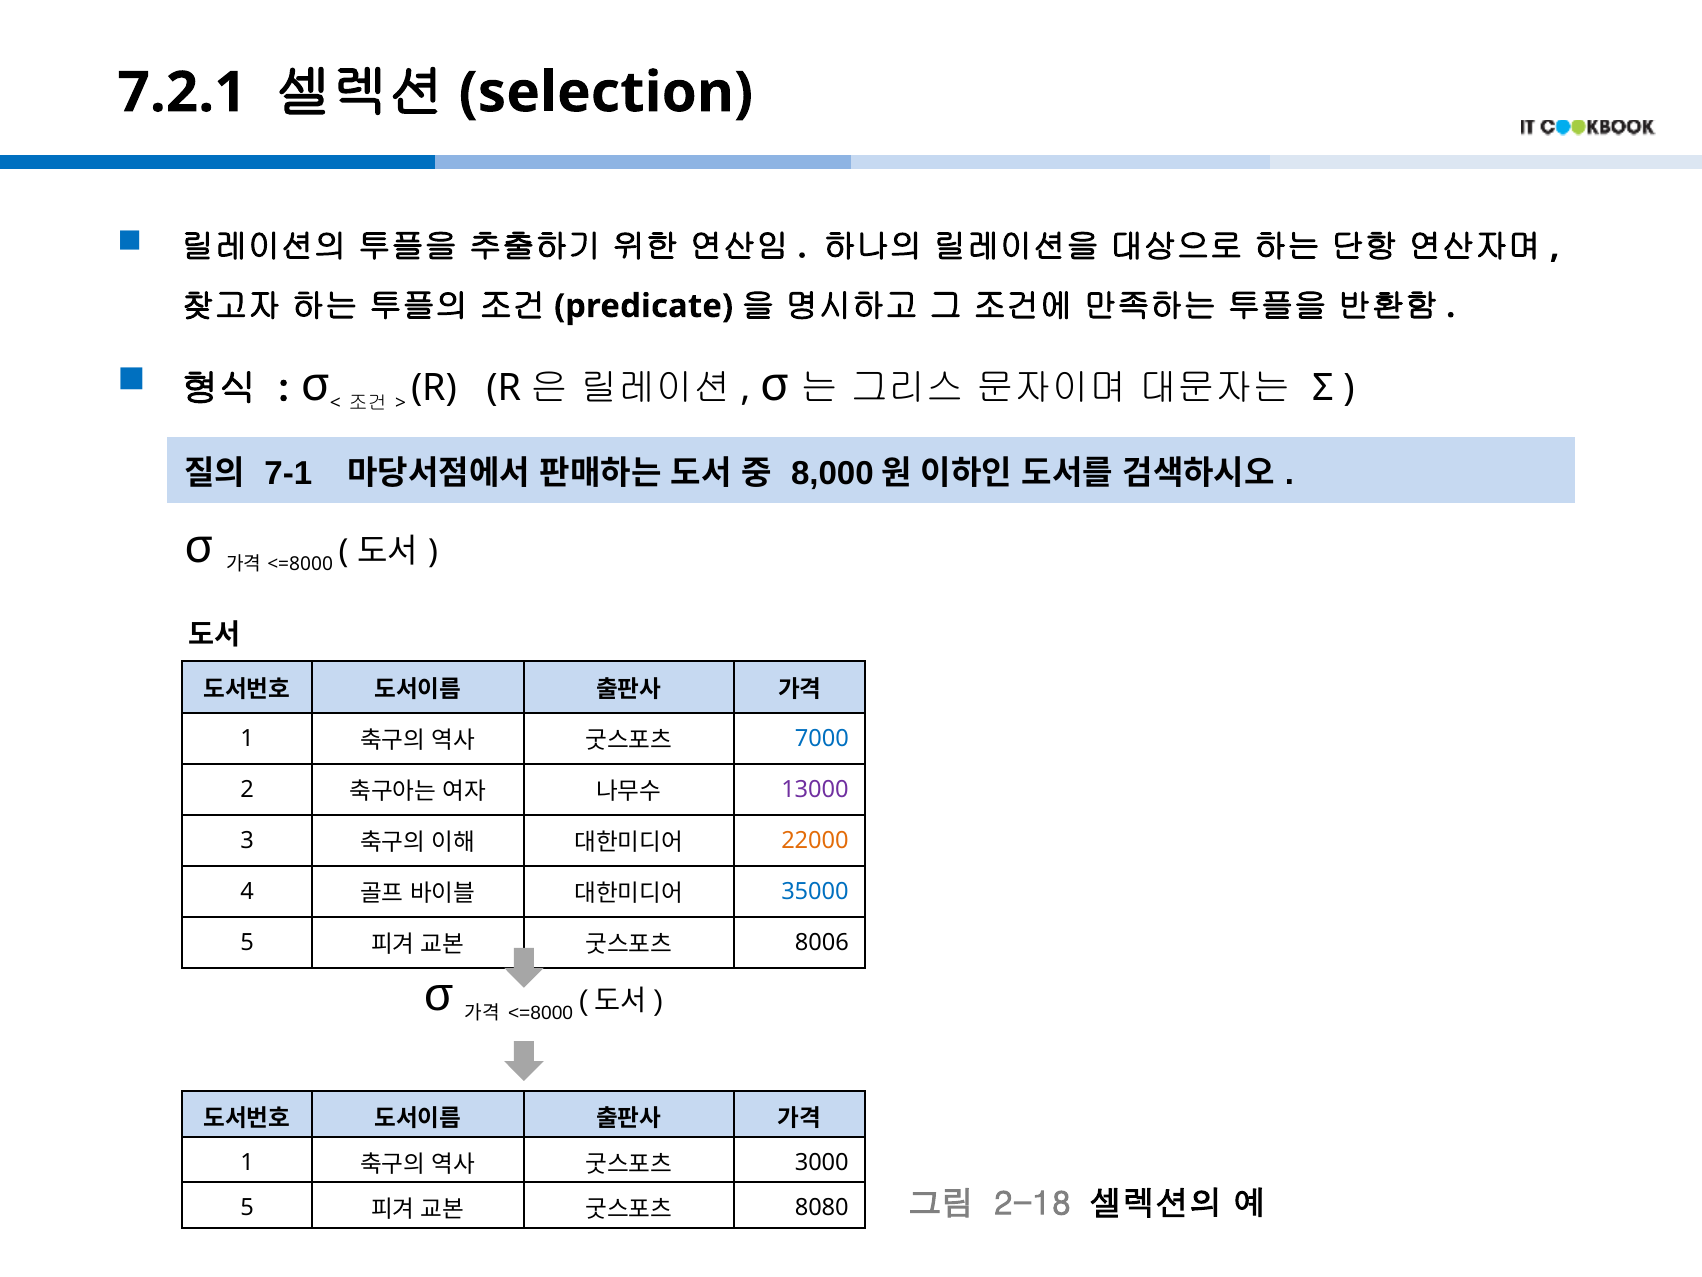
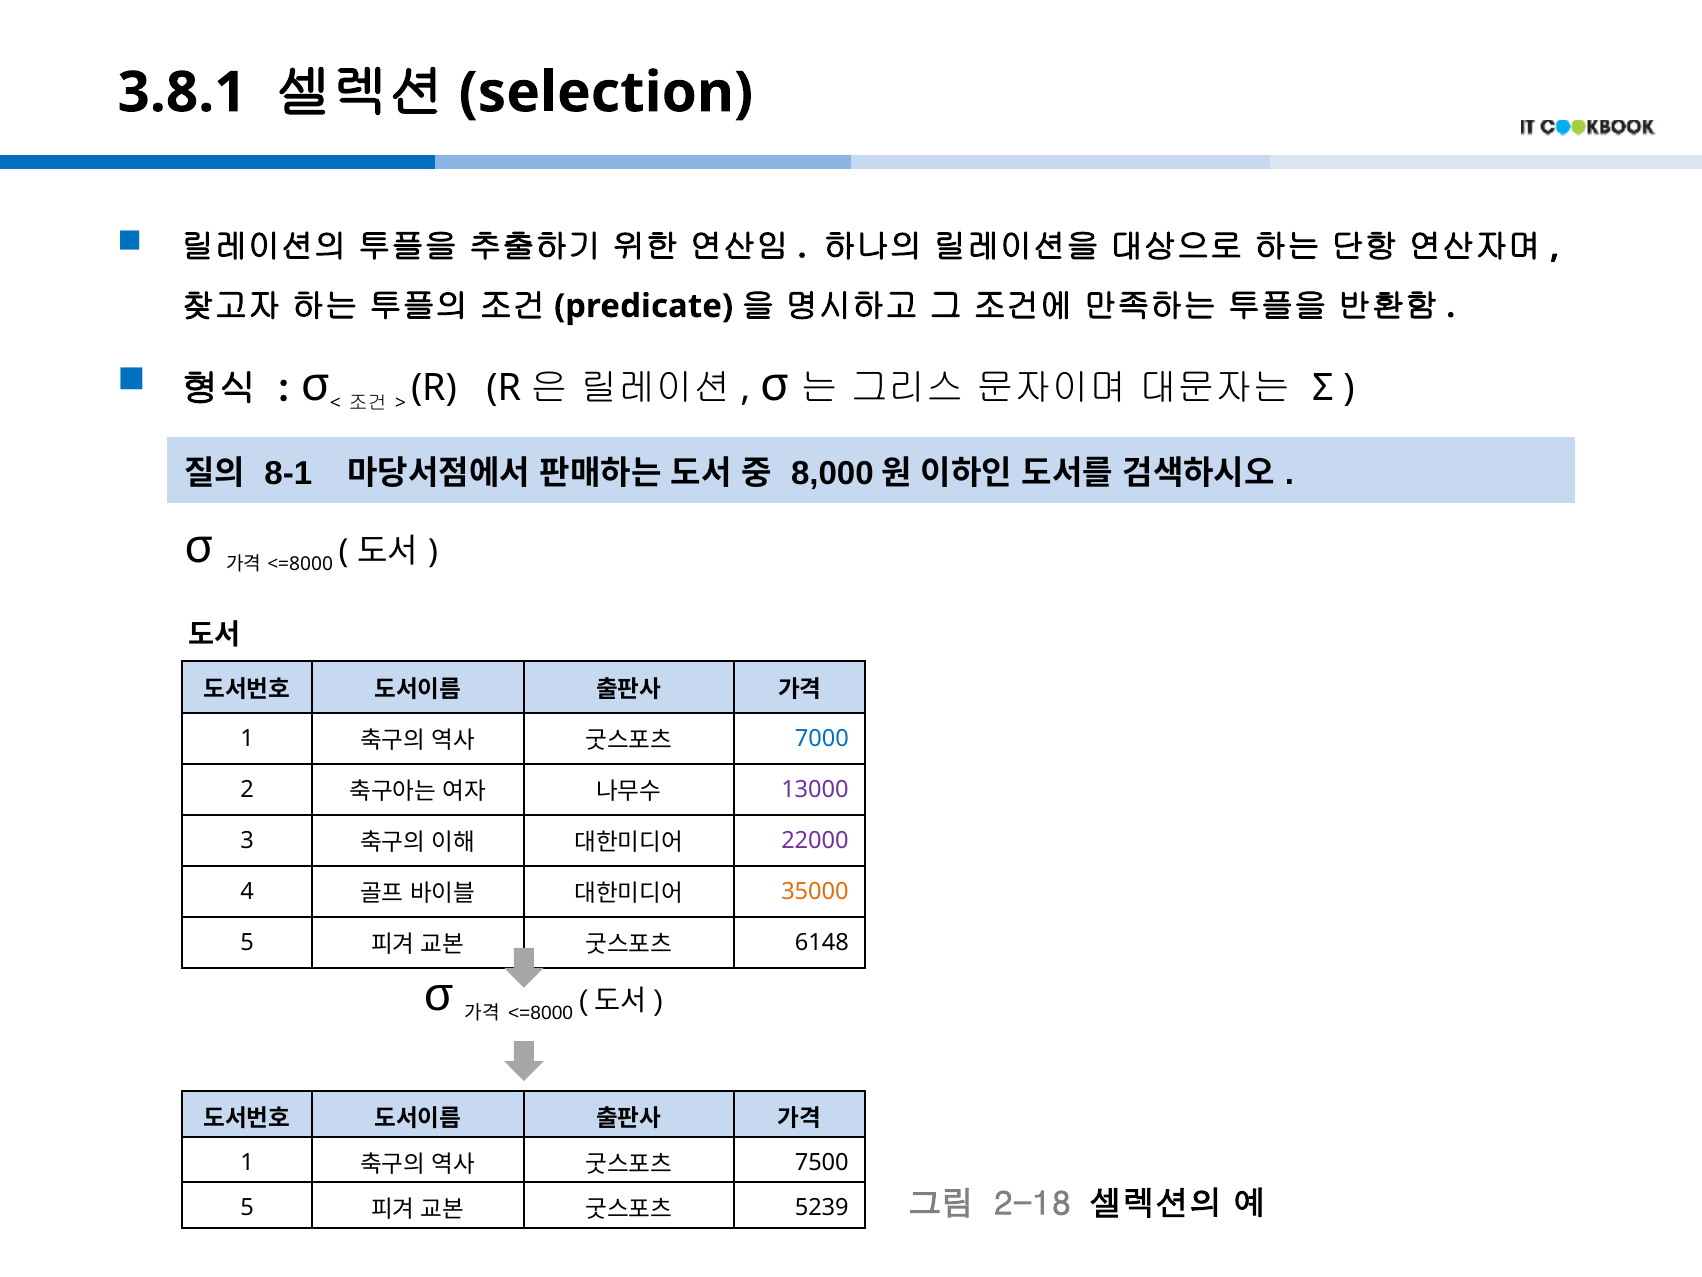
7.2.1: 7.2.1 -> 3.8.1 (182, 93)
7-1: 7-1 -> 8-1 (288, 473)
22000 colour: orange -> purple (815, 841)
35000 colour: blue -> orange (815, 892)
8006: 8006 -> 6148 (822, 943)
3000: 3000 -> 7500 (822, 1162)
8080: 8080 -> 5239 (822, 1208)
